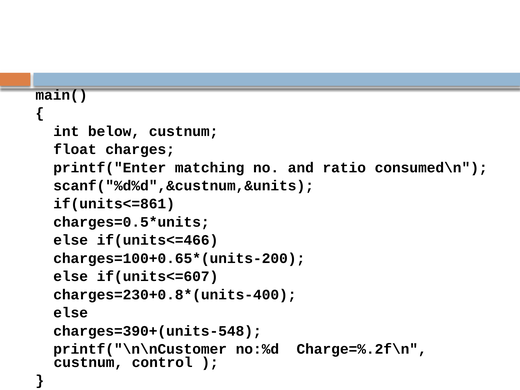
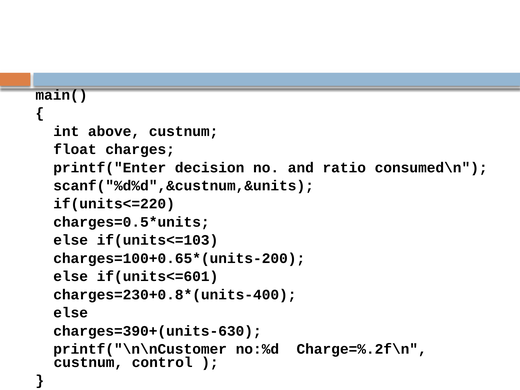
below: below -> above (114, 131)
matching: matching -> decision (210, 168)
if(units<=861: if(units<=861 -> if(units<=220 (114, 204)
if(units<=466: if(units<=466 -> if(units<=103 (157, 240)
if(units<=607: if(units<=607 -> if(units<=601 (157, 277)
charges=390+(units-548: charges=390+(units-548 -> charges=390+(units-630 (157, 331)
